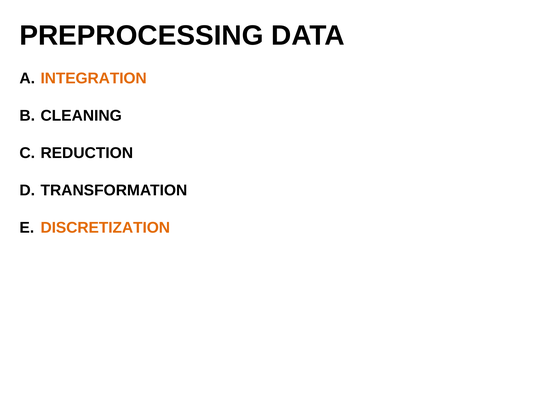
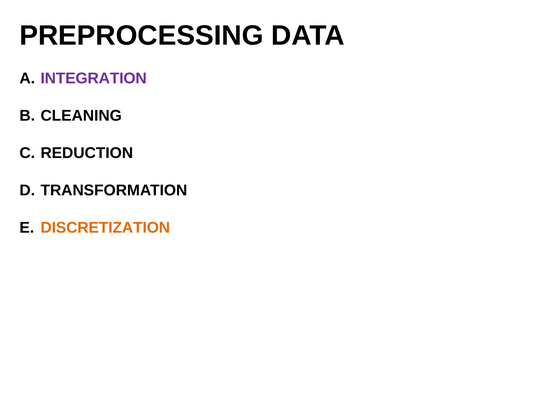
INTEGRATION colour: orange -> purple (94, 79)
